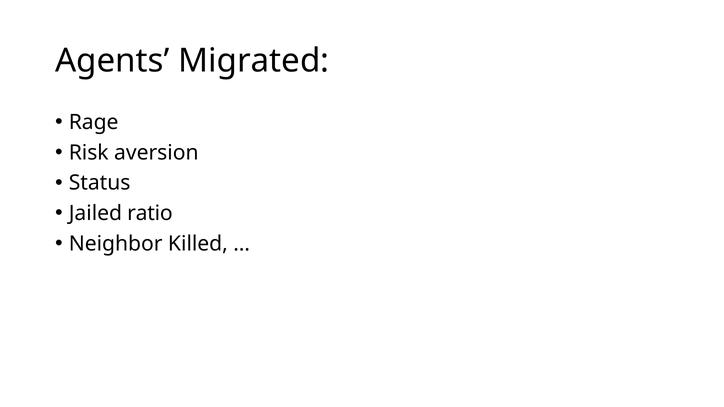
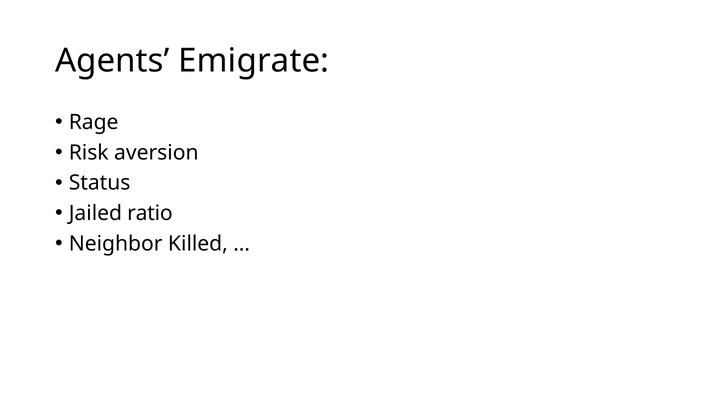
Migrated: Migrated -> Emigrate (254, 61)
